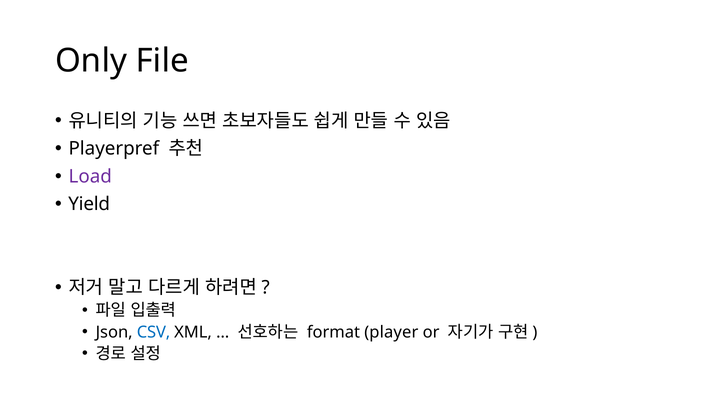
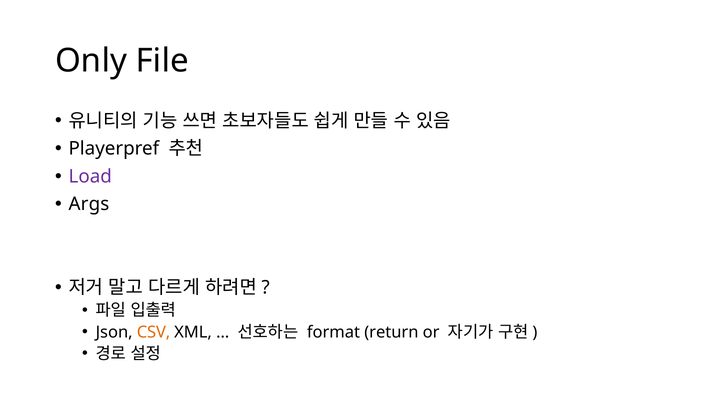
Yield: Yield -> Args (89, 204)
CSV colour: blue -> orange (154, 332)
player: player -> return (391, 332)
